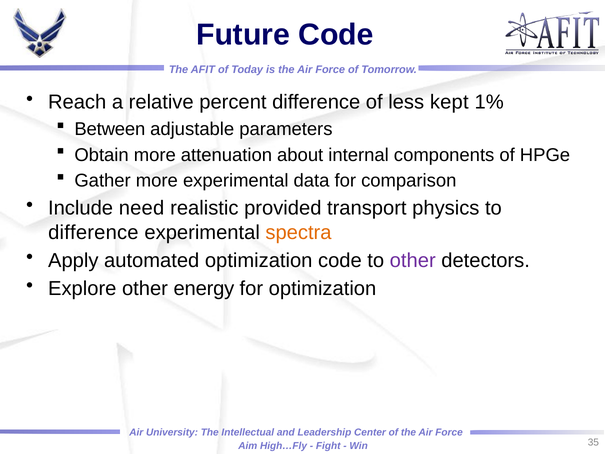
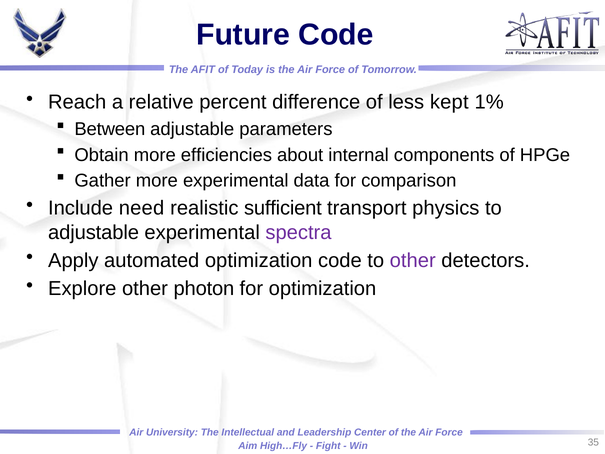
attenuation: attenuation -> efficiencies (226, 155)
provided: provided -> sufficient (283, 208)
difference: difference -> adjustable (94, 232)
spectra colour: orange -> purple (298, 232)
energy: energy -> photon (204, 289)
